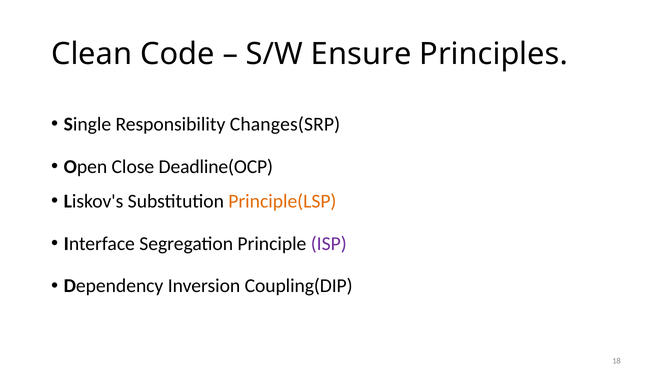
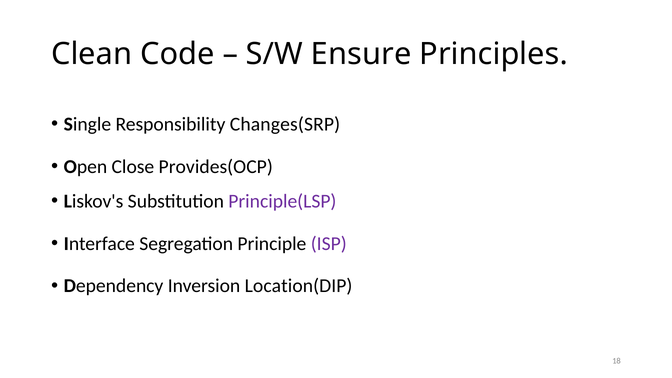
Deadline(OCP: Deadline(OCP -> Provides(OCP (216, 167)
Principle(LSP colour: orange -> purple (282, 201)
Coupling(DIP: Coupling(DIP -> Location(DIP (299, 286)
